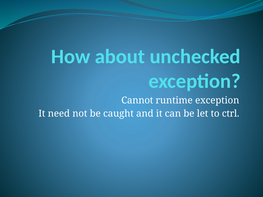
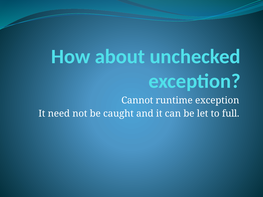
ctrl: ctrl -> full (231, 114)
